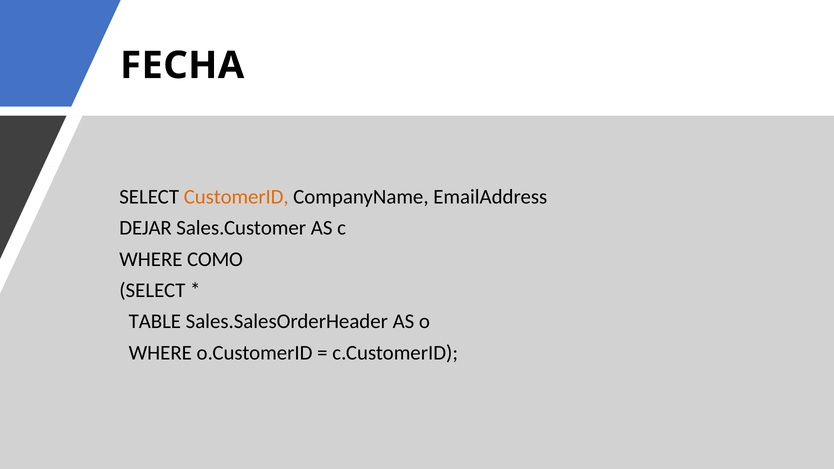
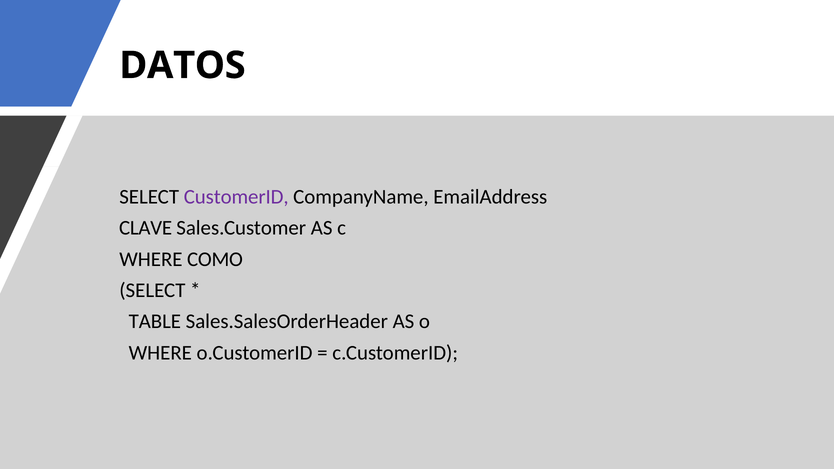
FECHA: FECHA -> DATOS (183, 65)
CustomerID colour: orange -> purple (236, 197)
DEJAR: DEJAR -> CLAVE (146, 228)
